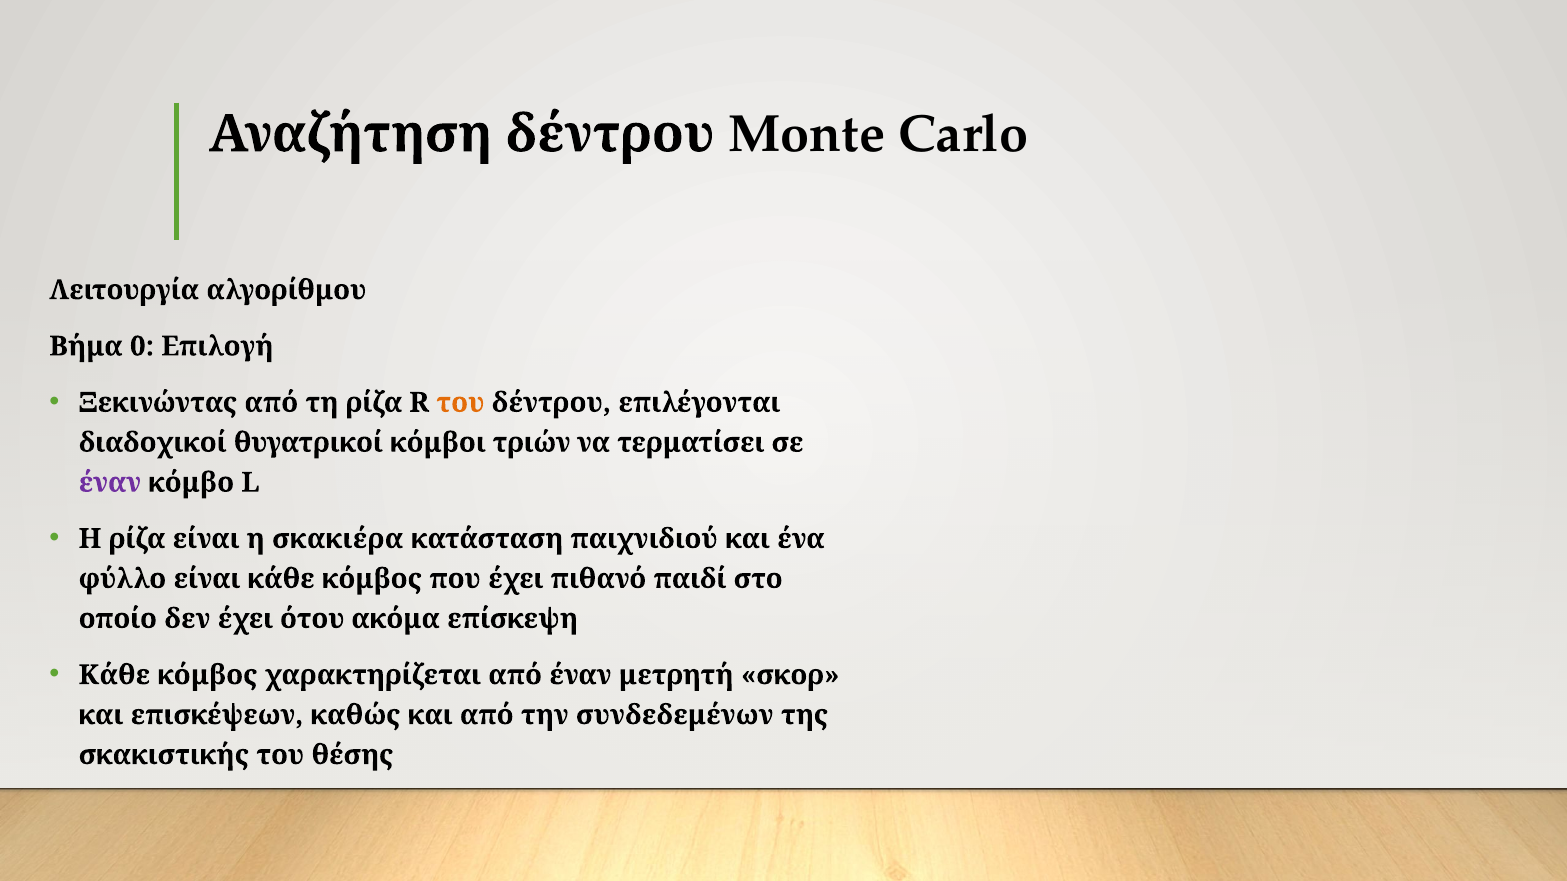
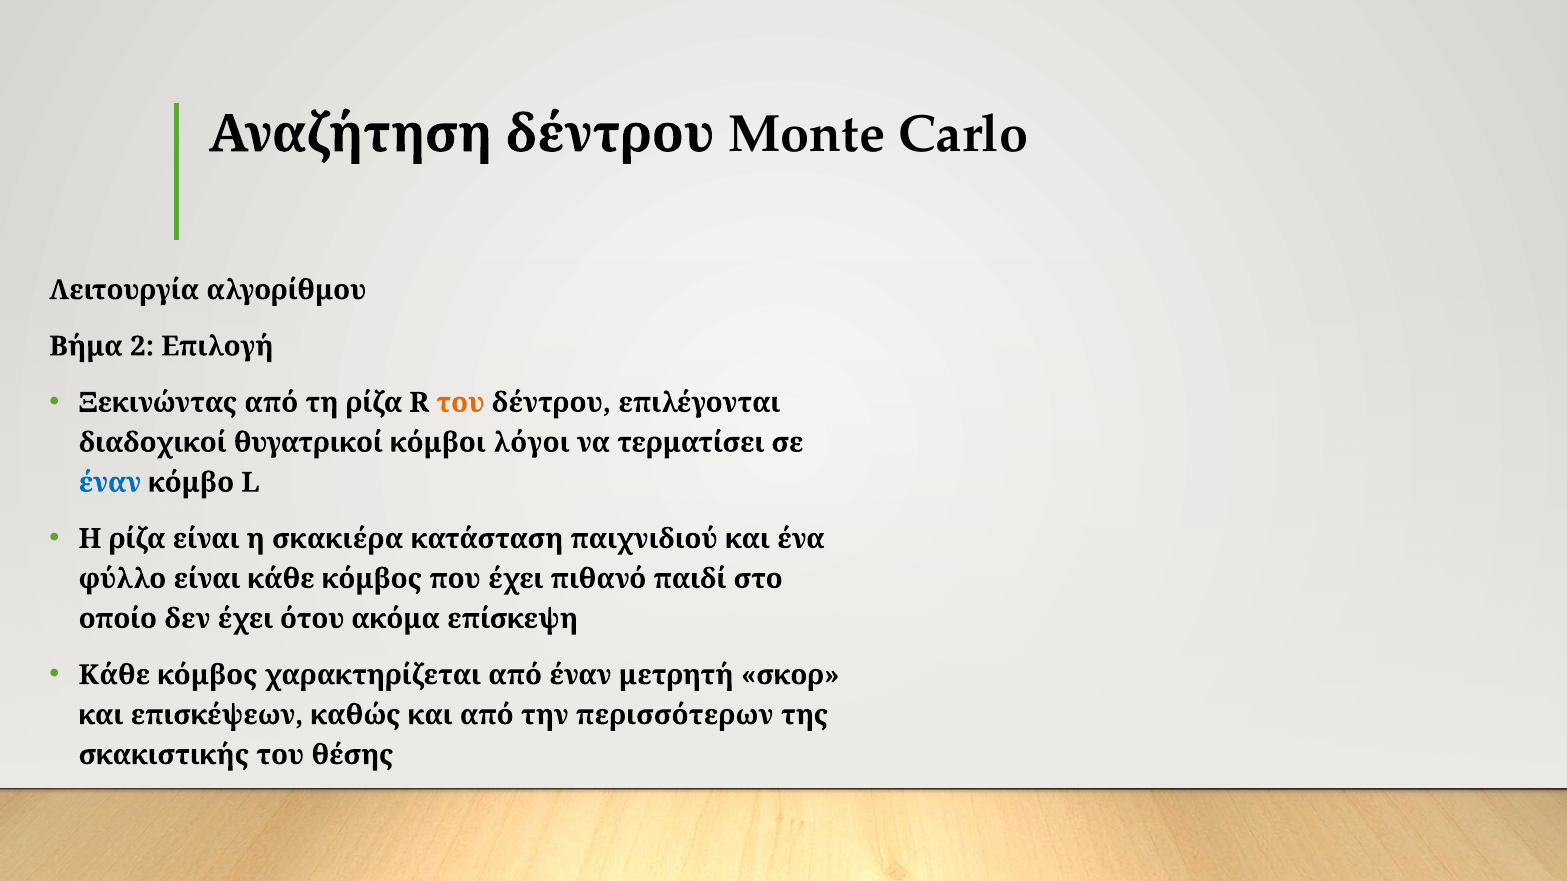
0: 0 -> 2 (142, 347)
τριών: τριών -> λόγοι (531, 443)
έναν colour: purple -> blue (110, 483)
συνδεδεμένων: συνδεδεμένων -> περισσότερων (675, 715)
